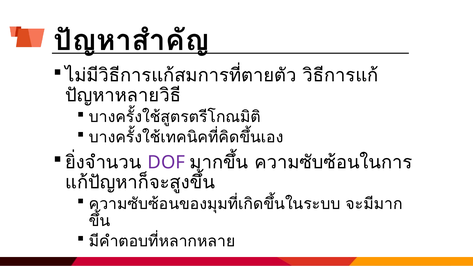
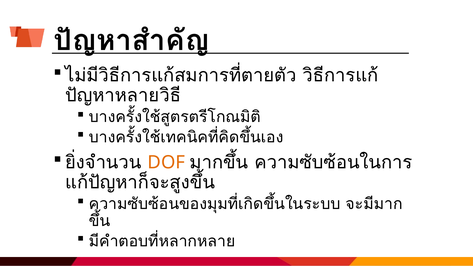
DOF colour: purple -> orange (166, 162)
